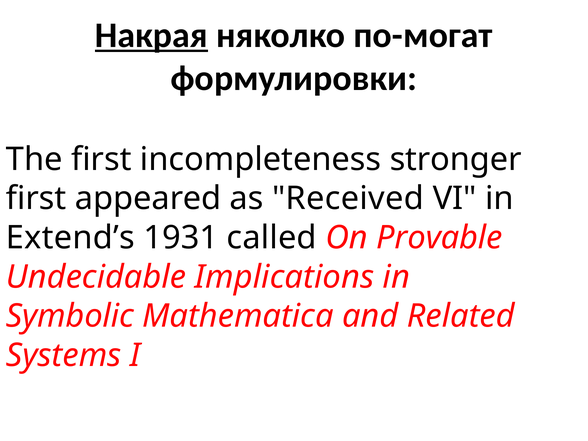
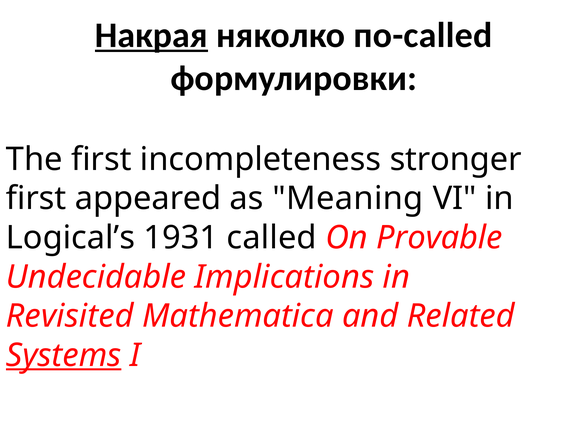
по-могат: по-могат -> по-called (423, 35)
Received: Received -> Meaning (348, 199)
Extend’s: Extend’s -> Logical’s (70, 238)
Symbolic: Symbolic -> Revisited (70, 316)
Systems underline: none -> present (64, 355)
